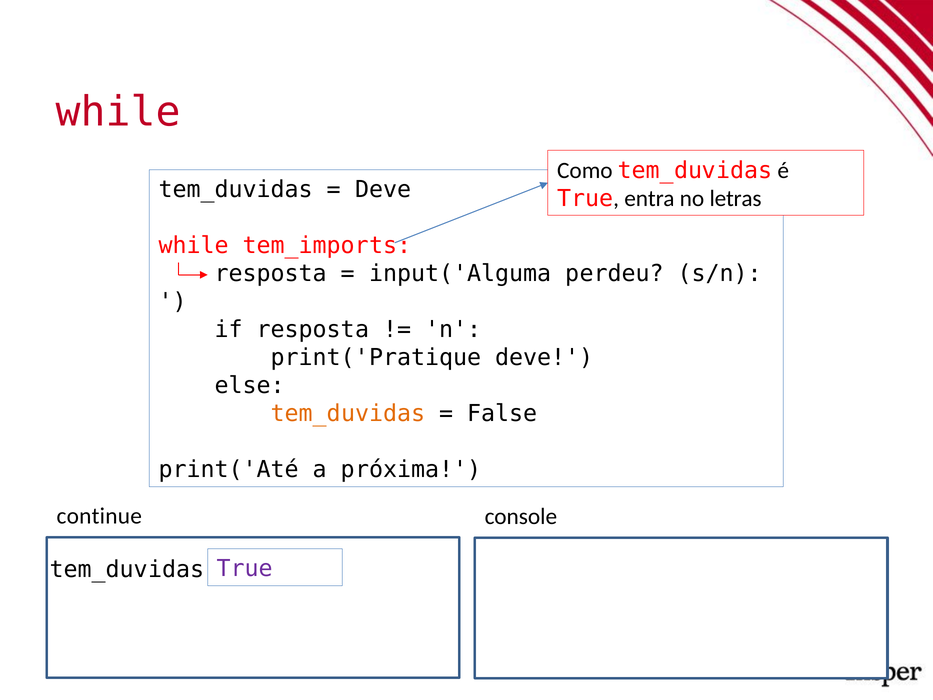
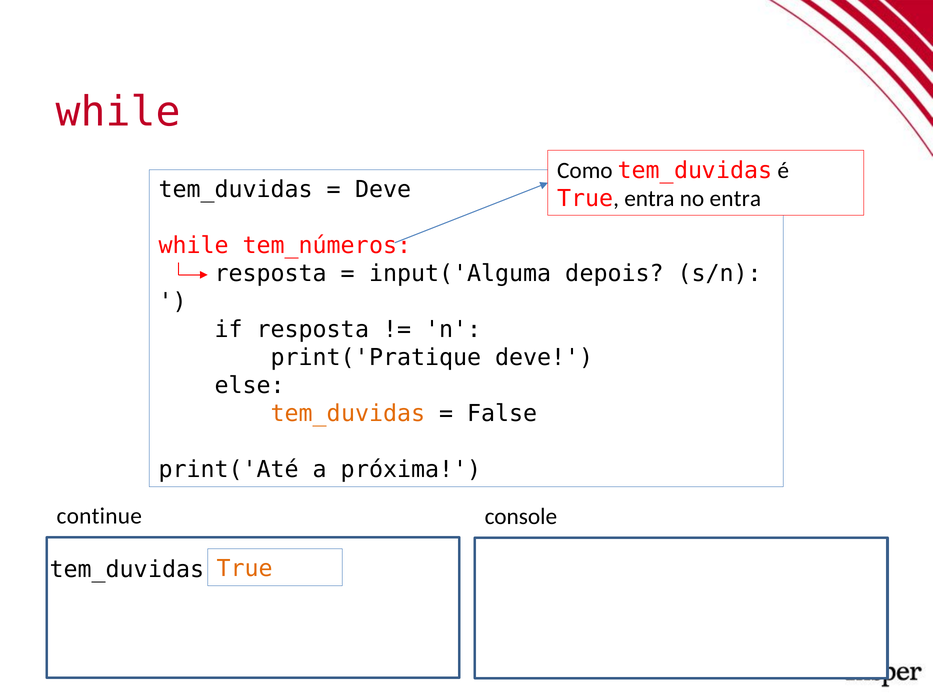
no letras: letras -> entra (735, 198)
tem_imports: tem_imports -> tem_números (327, 246)
perdeu: perdeu -> depois (615, 274)
True colour: purple -> orange (245, 569)
